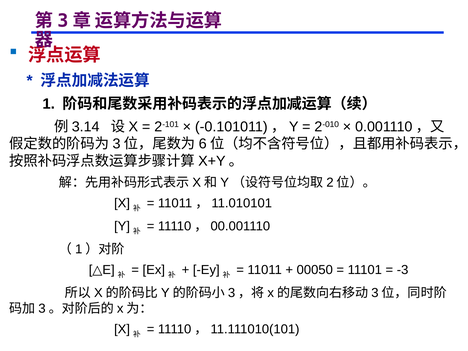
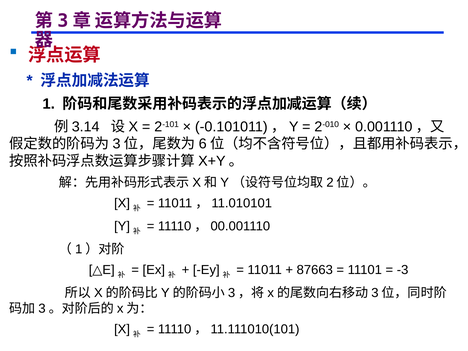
00050: 00050 -> 87663 (315, 270)
